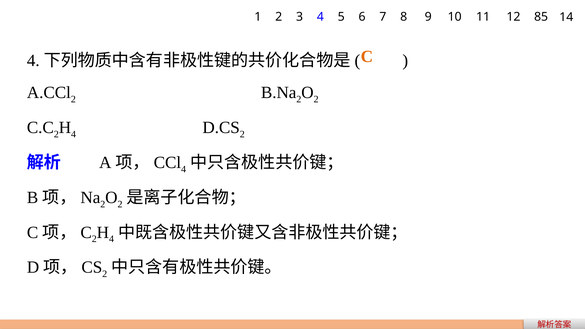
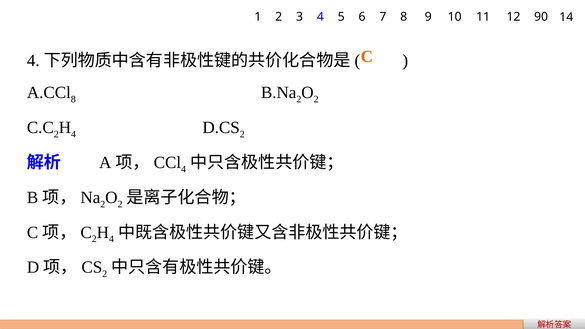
85: 85 -> 90 (541, 17)
2: 2 -> 8 (73, 99)
